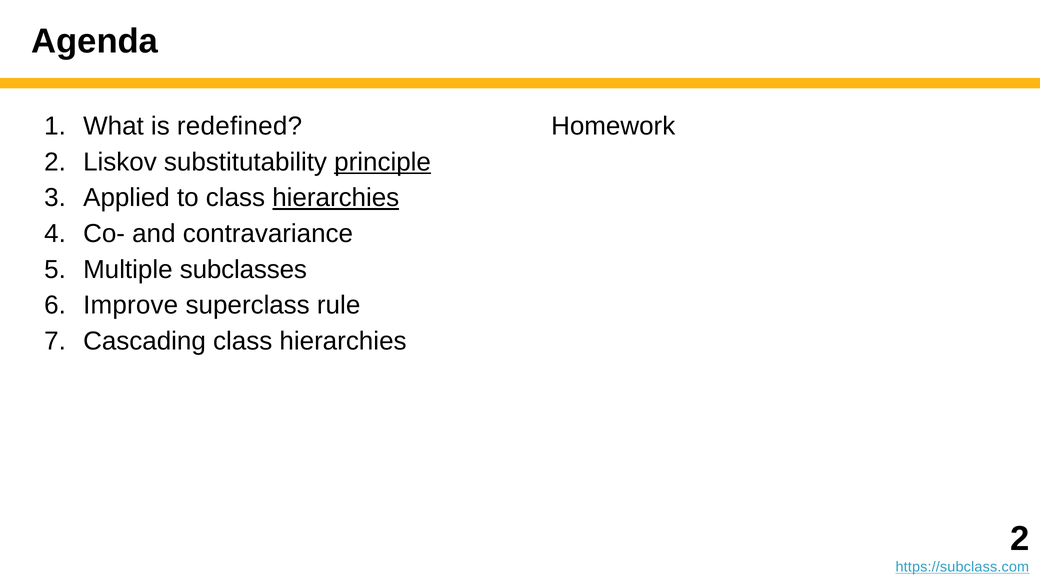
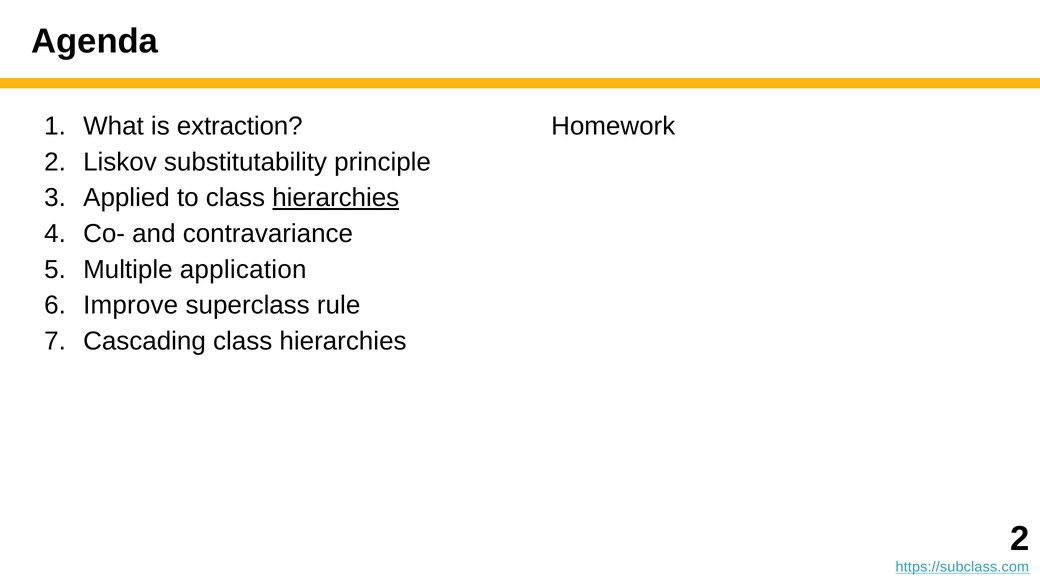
redefined: redefined -> extraction (240, 126)
principle underline: present -> none (383, 162)
subclasses: subclasses -> application (243, 270)
